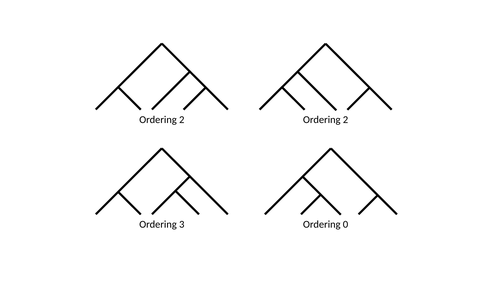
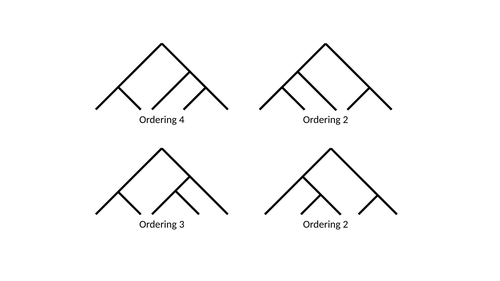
2: 2 -> 4 (182, 120)
3 Ordering 0: 0 -> 2 (346, 225)
